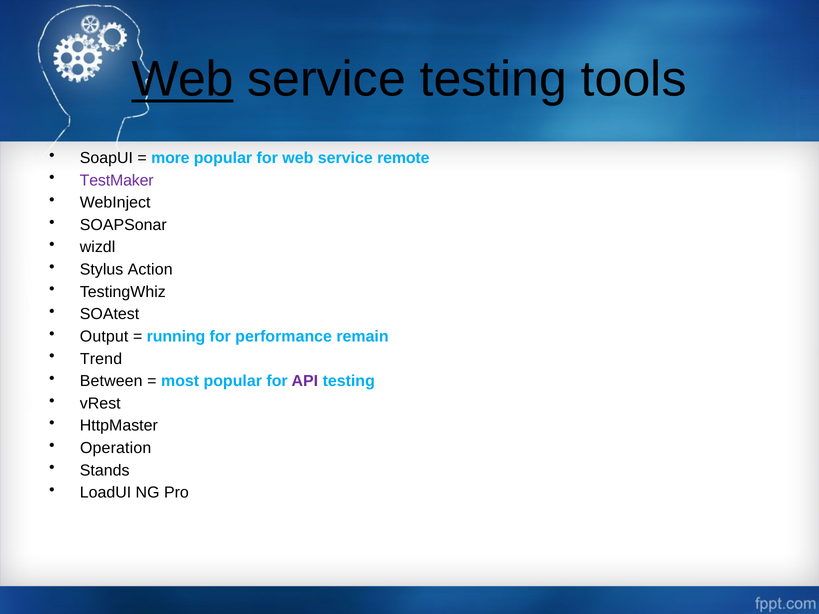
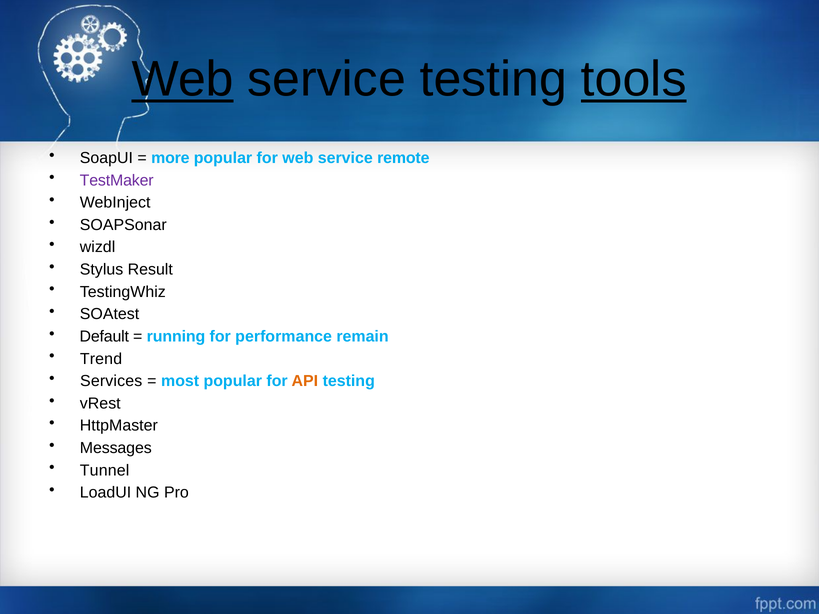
tools underline: none -> present (634, 79)
Action: Action -> Result (150, 270)
Output: Output -> Default (104, 337)
Between: Between -> Services (111, 381)
API colour: purple -> orange (305, 381)
Operation: Operation -> Messages (116, 448)
Stands: Stands -> Tunnel (105, 470)
